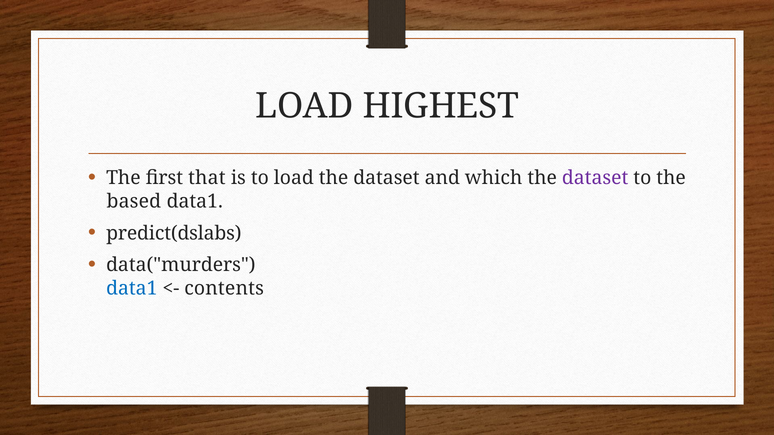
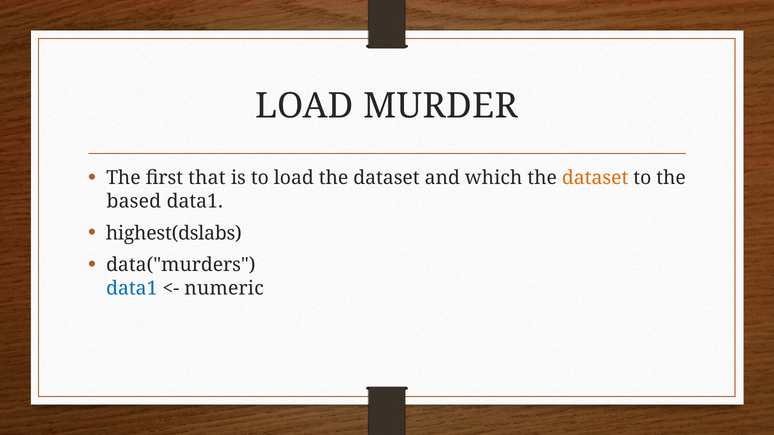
HIGHEST: HIGHEST -> MURDER (441, 106)
dataset colour: purple -> orange (595, 178)
predict(dslabs: predict(dslabs -> highest(dslabs (174, 233)
contents: contents -> numeric (224, 288)
